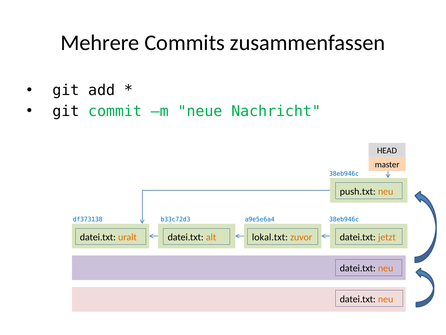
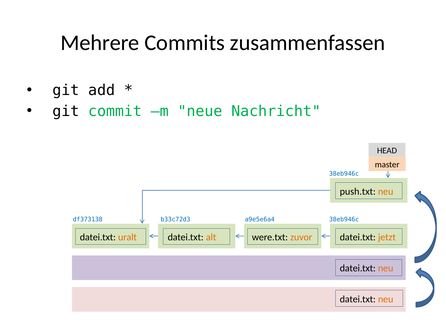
lokal.txt: lokal.txt -> were.txt (270, 237)
